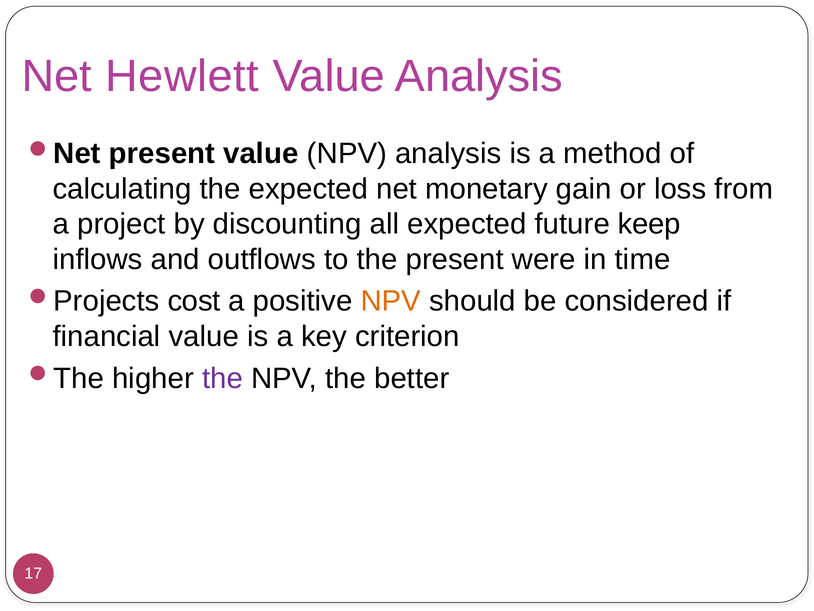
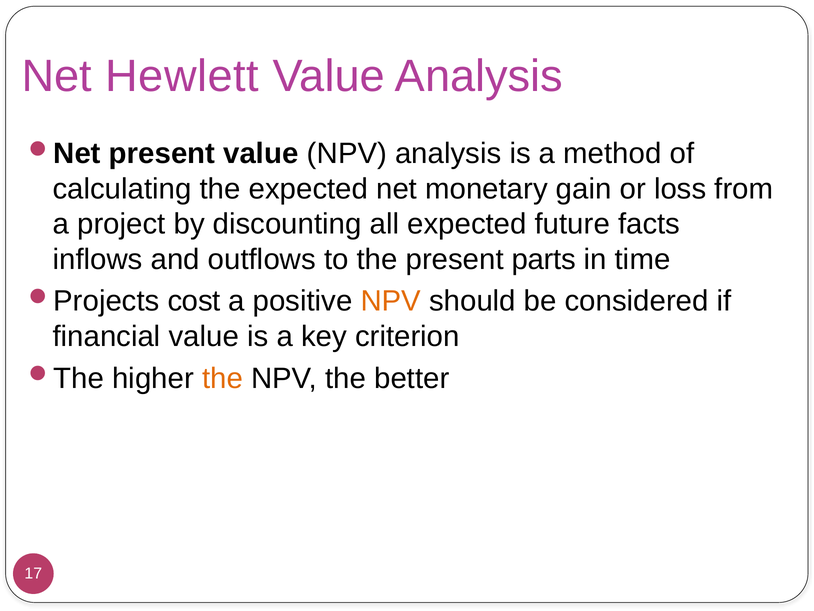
keep: keep -> facts (649, 224)
were: were -> parts (544, 259)
the colour: purple -> orange (222, 378)
